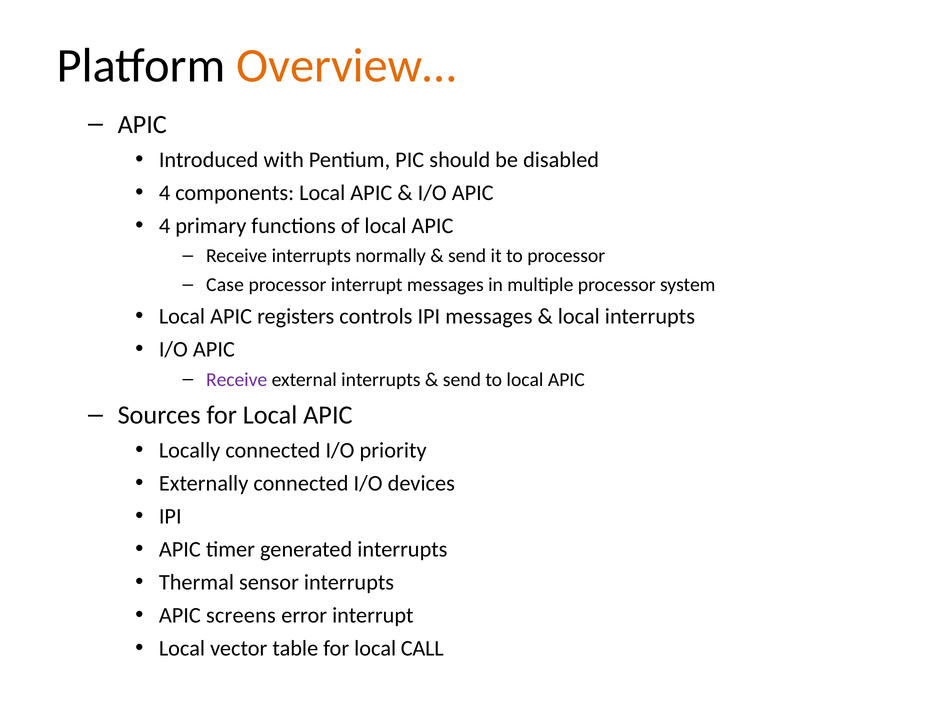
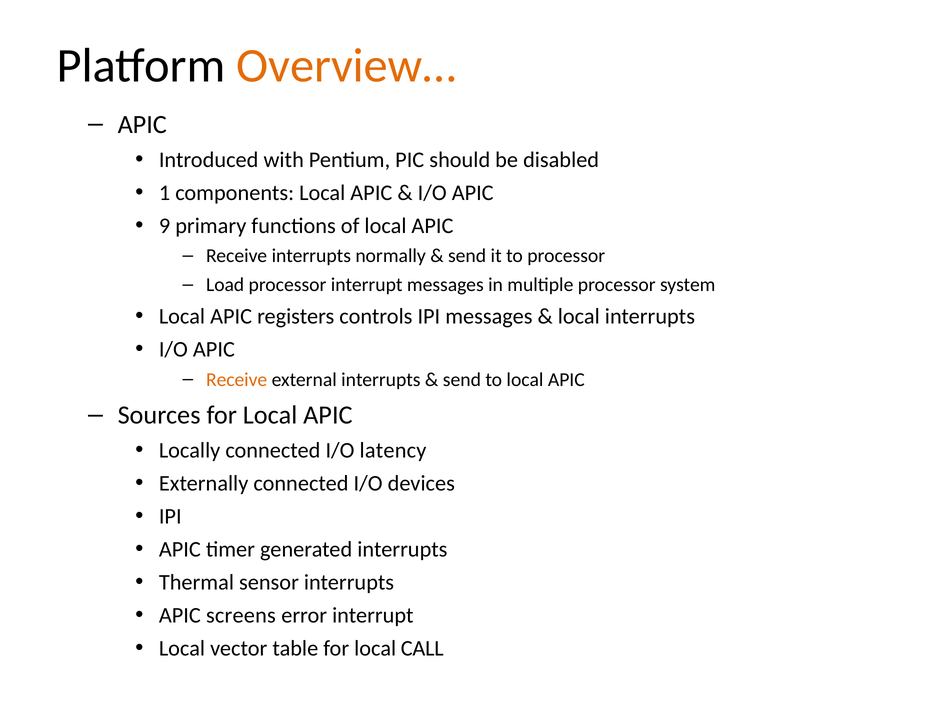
4: 4 -> 1 (165, 193)
4: 4 -> 9 (165, 226)
Case: Case -> Load (225, 285)
Receive colour: purple -> orange (237, 380)
priority: priority -> latency (393, 450)
